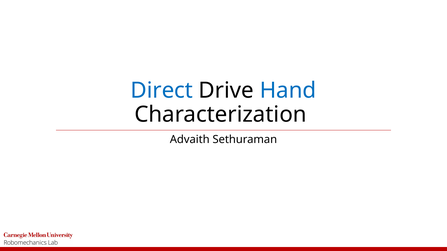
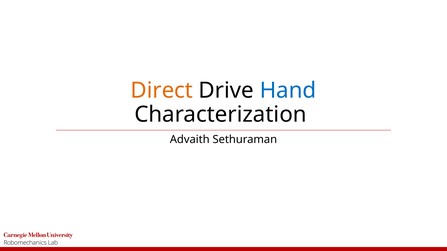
Direct colour: blue -> orange (162, 91)
